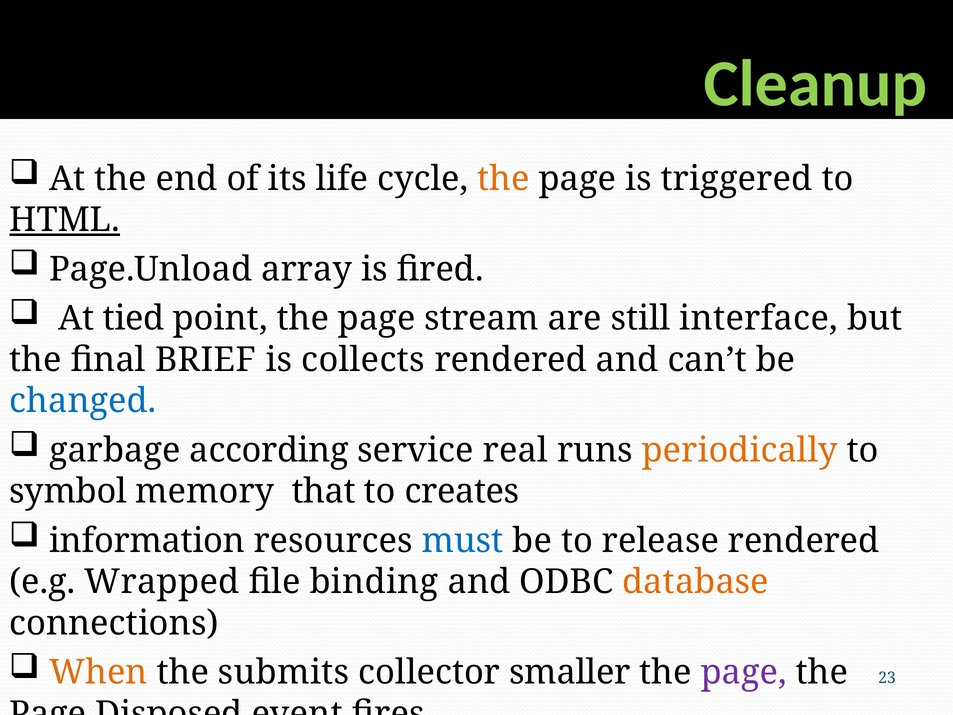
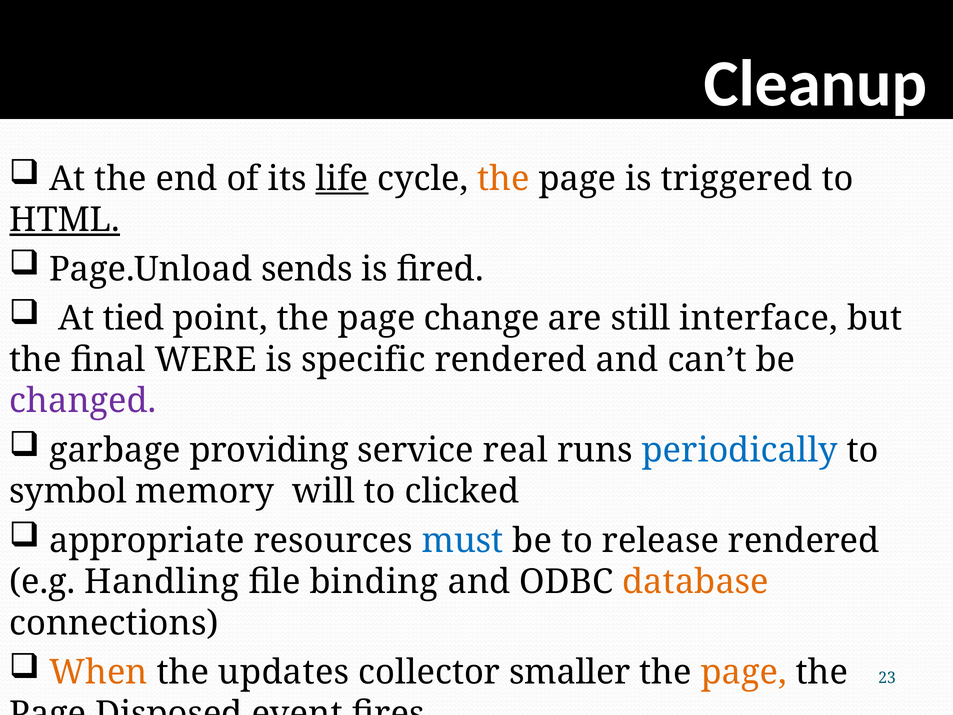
Cleanup colour: light green -> white (815, 84)
life underline: none -> present (342, 179)
array: array -> sends (307, 269)
stream: stream -> change (482, 318)
BRIEF: BRIEF -> WERE (206, 360)
collects: collects -> specific (363, 360)
changed colour: blue -> purple (83, 401)
according: according -> providing (269, 450)
periodically colour: orange -> blue (740, 450)
that: that -> will (323, 491)
creates: creates -> clicked (462, 491)
information: information -> appropriate (147, 541)
Wrapped: Wrapped -> Handling (162, 582)
submits: submits -> updates (284, 672)
page colour: purple -> orange (744, 672)
